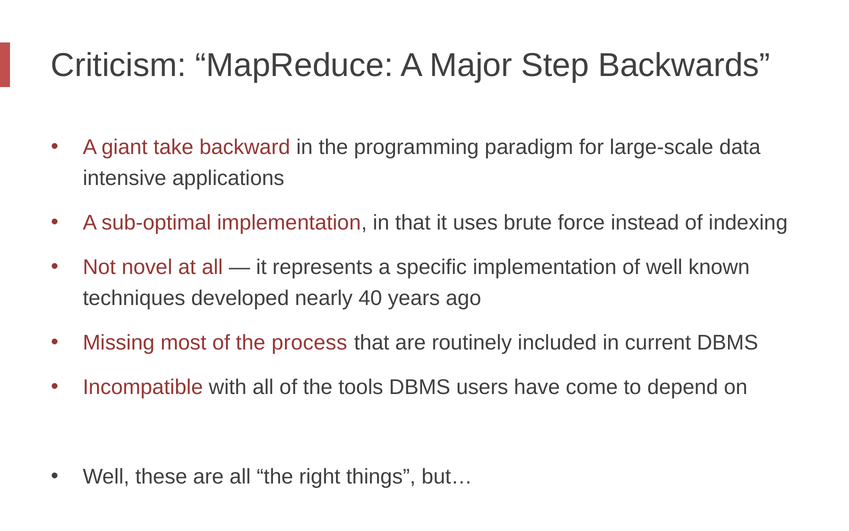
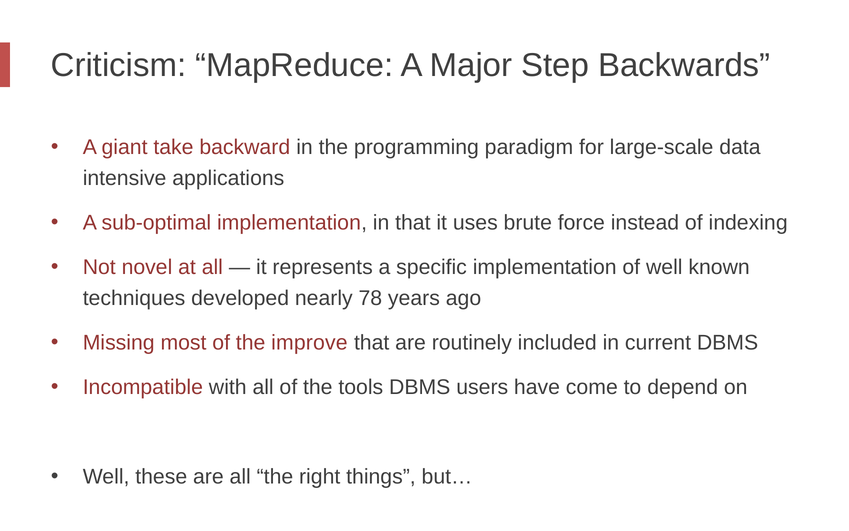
40: 40 -> 78 (370, 298)
process: process -> improve (309, 343)
